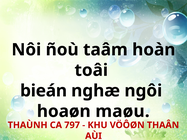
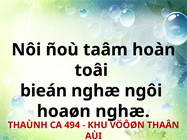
hoaøn maøu: maøu -> nghæ (122, 112)
797: 797 -> 494 (72, 125)
